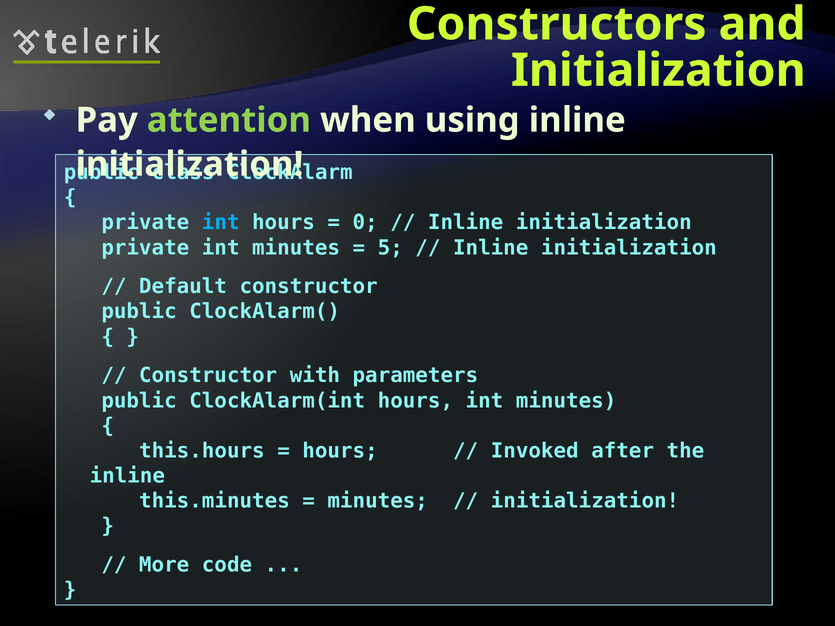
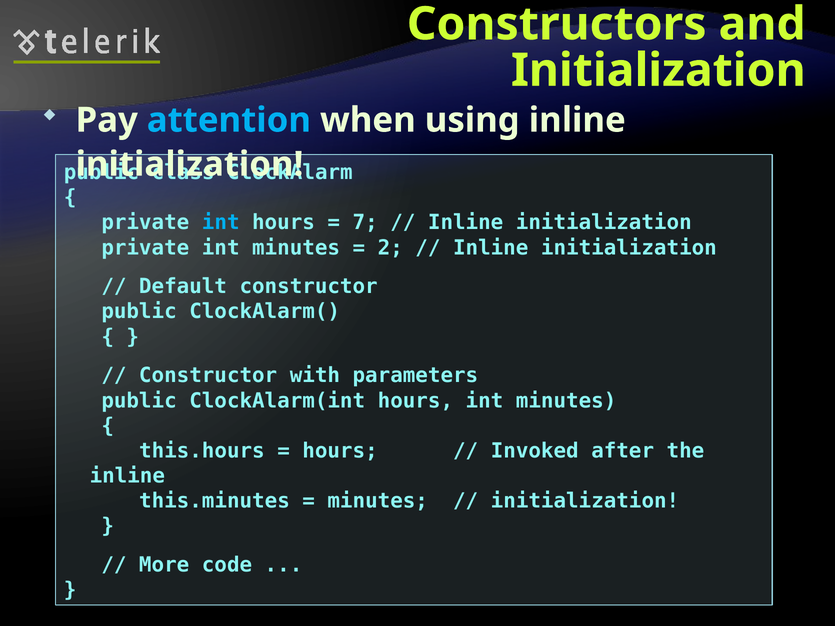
attention colour: light green -> light blue (229, 120)
0: 0 -> 7 (365, 223)
5: 5 -> 2 (390, 248)
